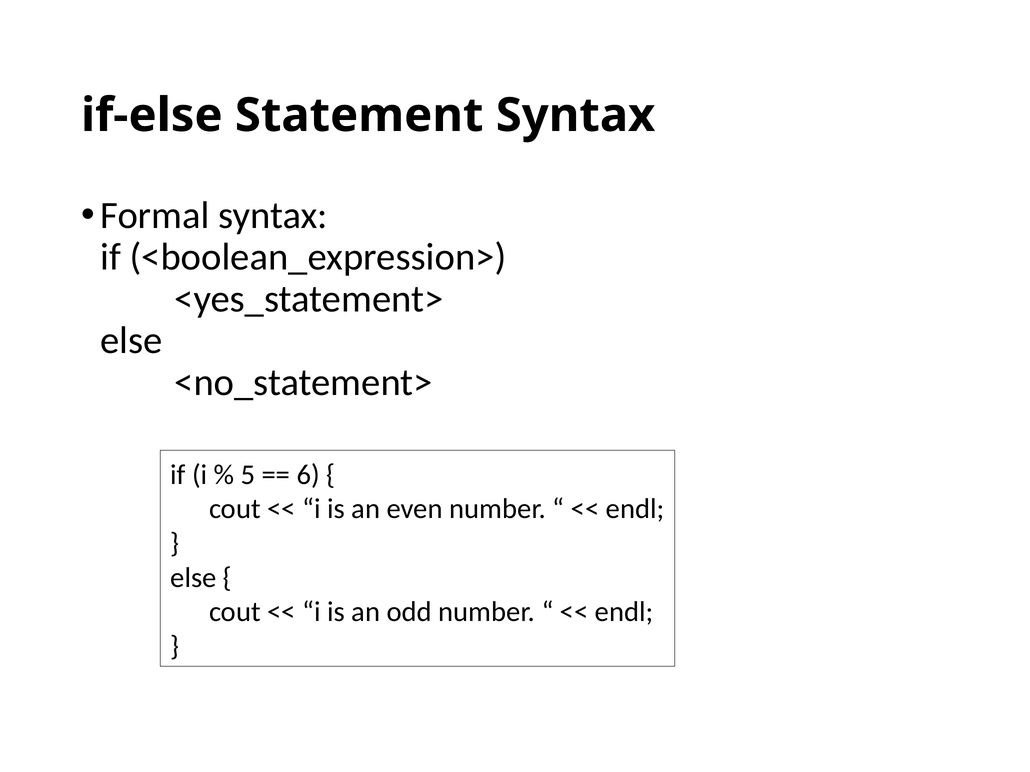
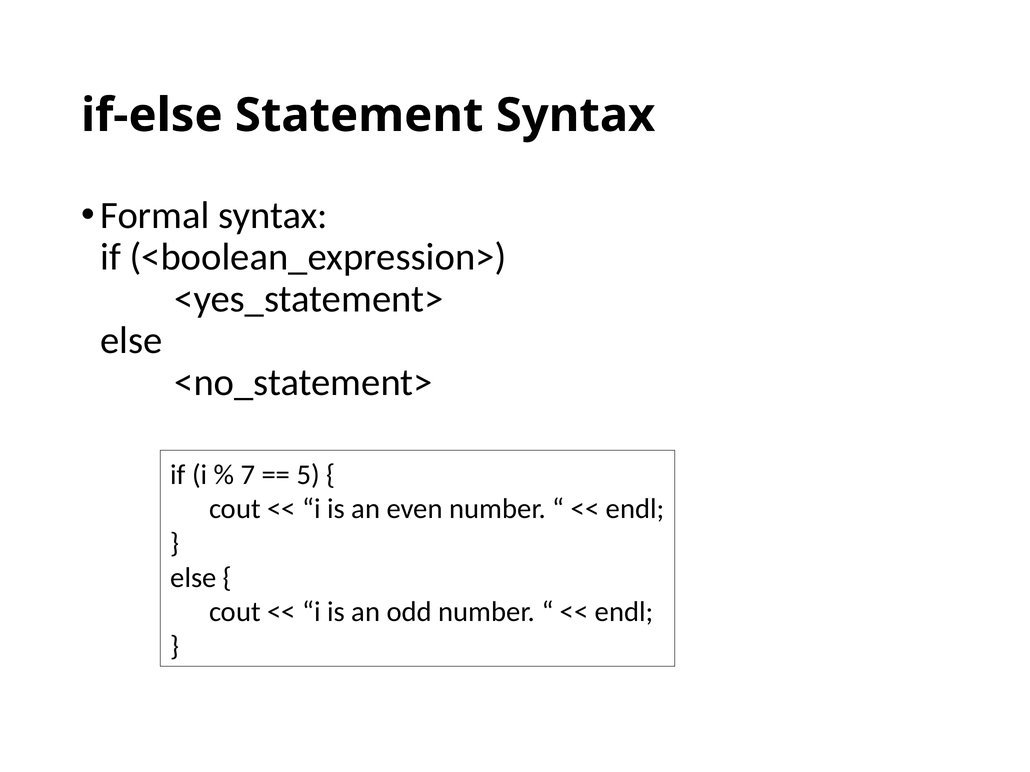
5: 5 -> 7 (248, 475)
6: 6 -> 5 (308, 475)
